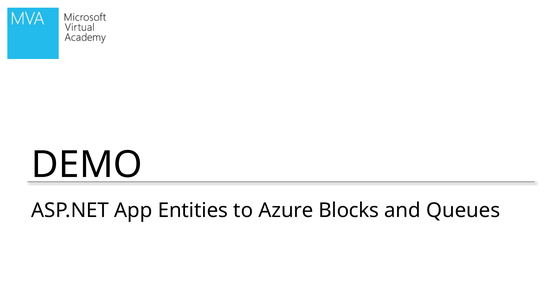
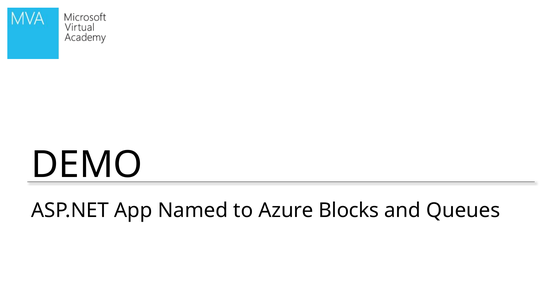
Entities: Entities -> Named (193, 211)
